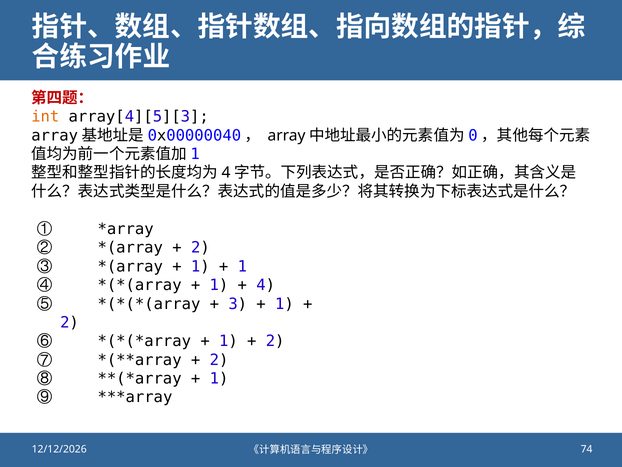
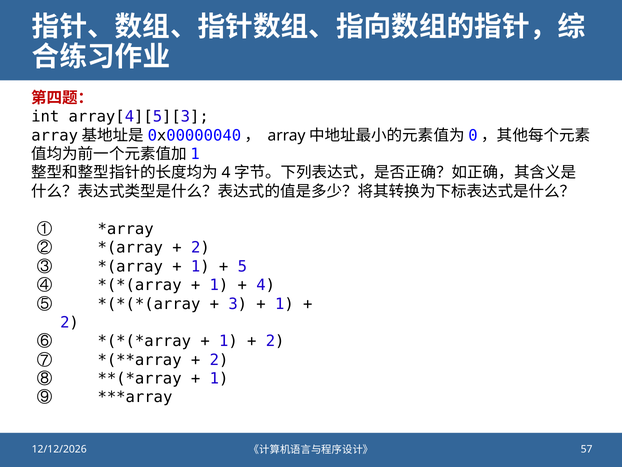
int colour: orange -> black (45, 117)
1: 1 -> 5 (242, 266)
74: 74 -> 57 (587, 449)
